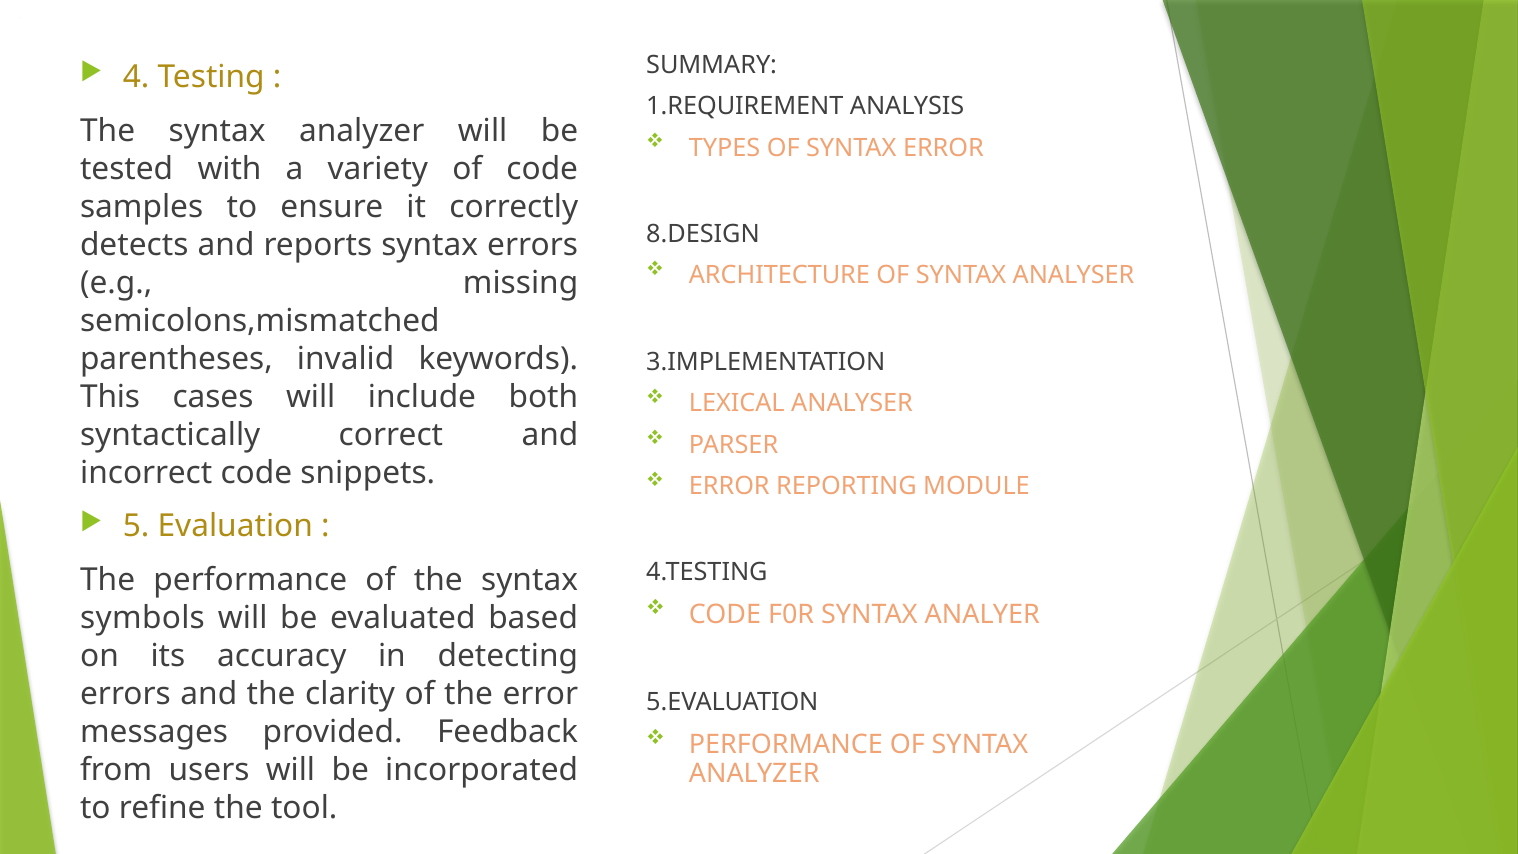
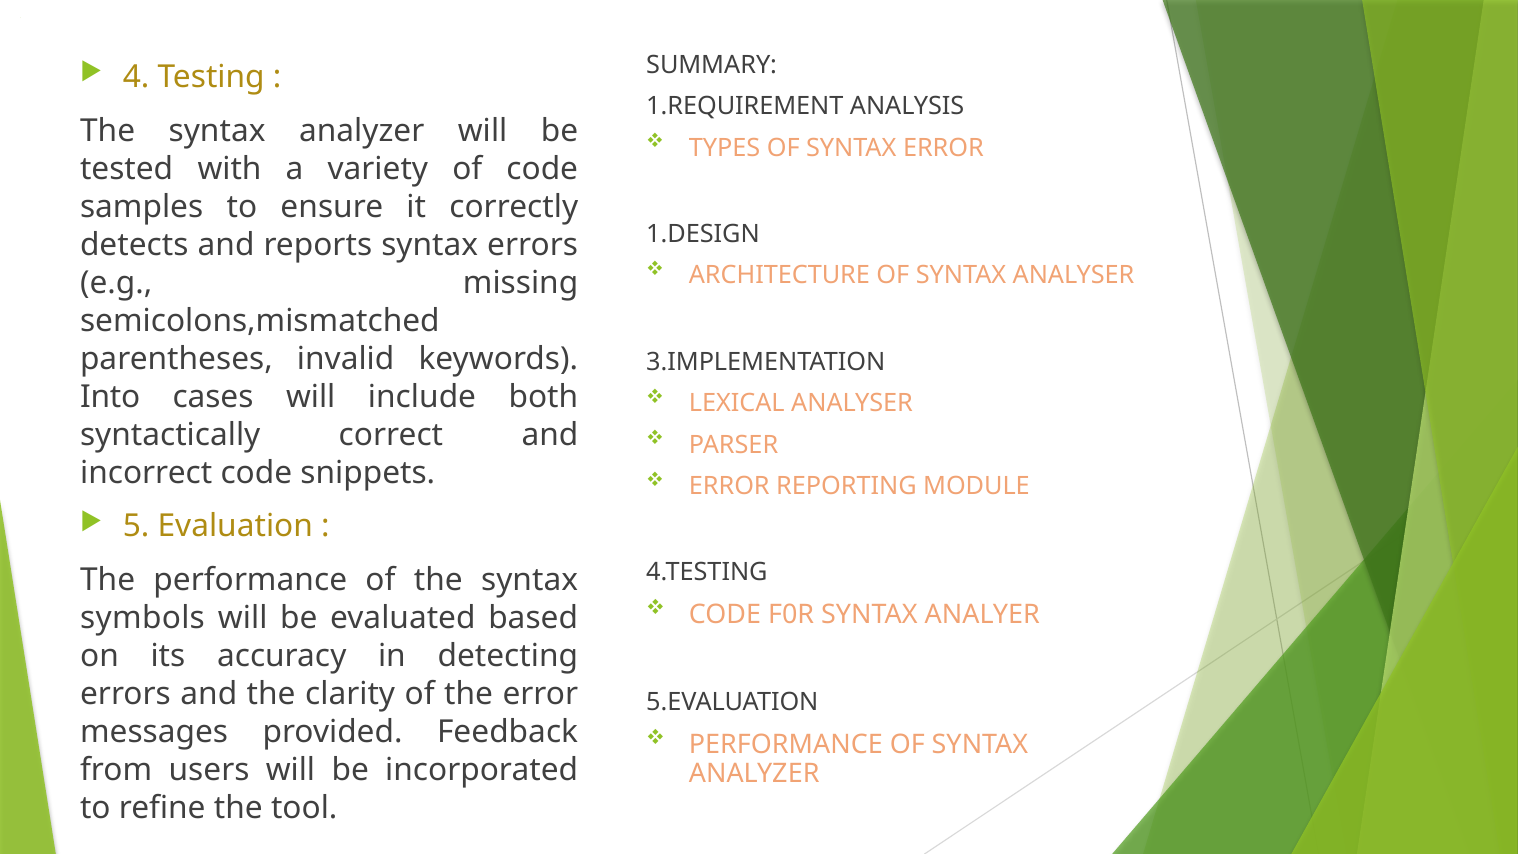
8.DESIGN: 8.DESIGN -> 1.DESIGN (703, 234)
This: This -> Into (110, 397)
